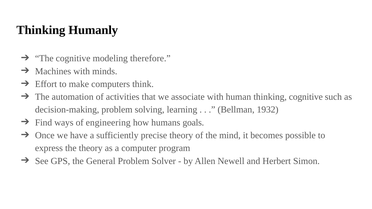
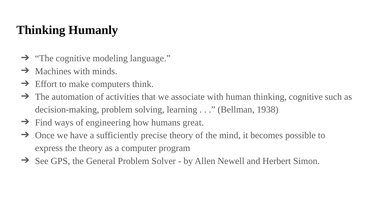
therefore: therefore -> language (150, 59)
1932: 1932 -> 1938 (268, 110)
goals: goals -> great (193, 123)
